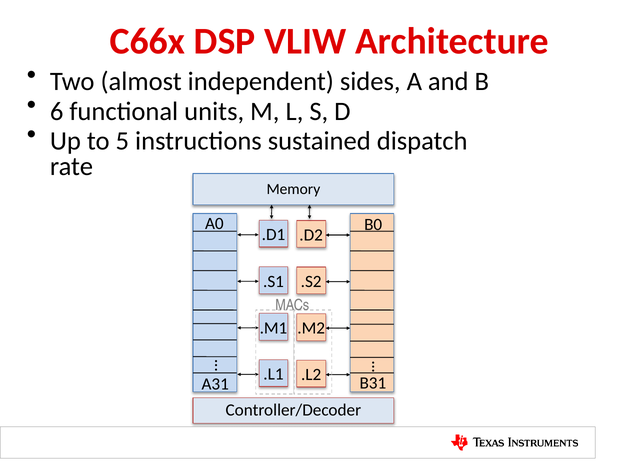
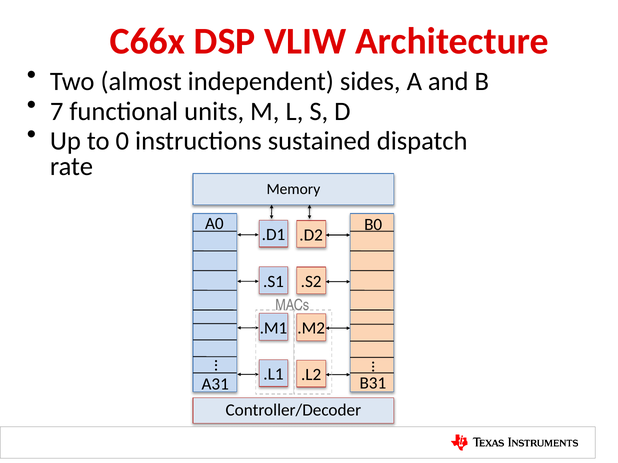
6: 6 -> 7 (57, 111)
5: 5 -> 0 (122, 141)
